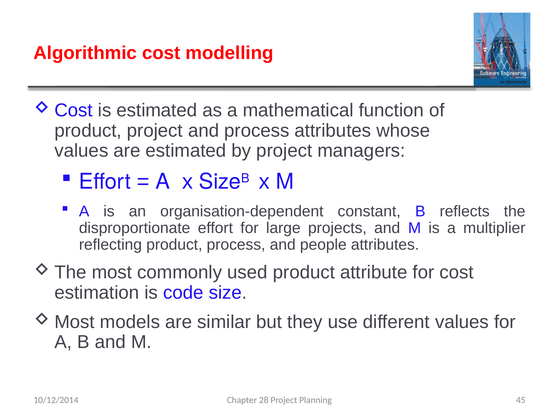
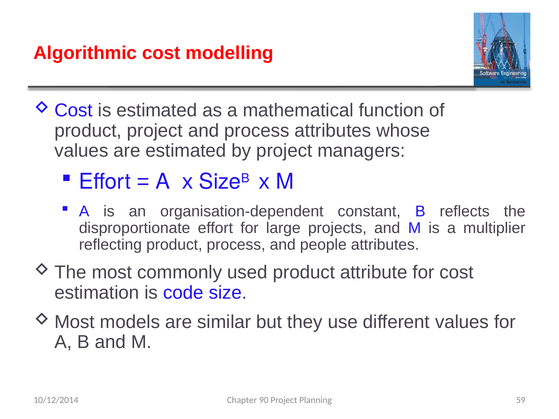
28: 28 -> 90 (264, 400)
45: 45 -> 59 (521, 400)
